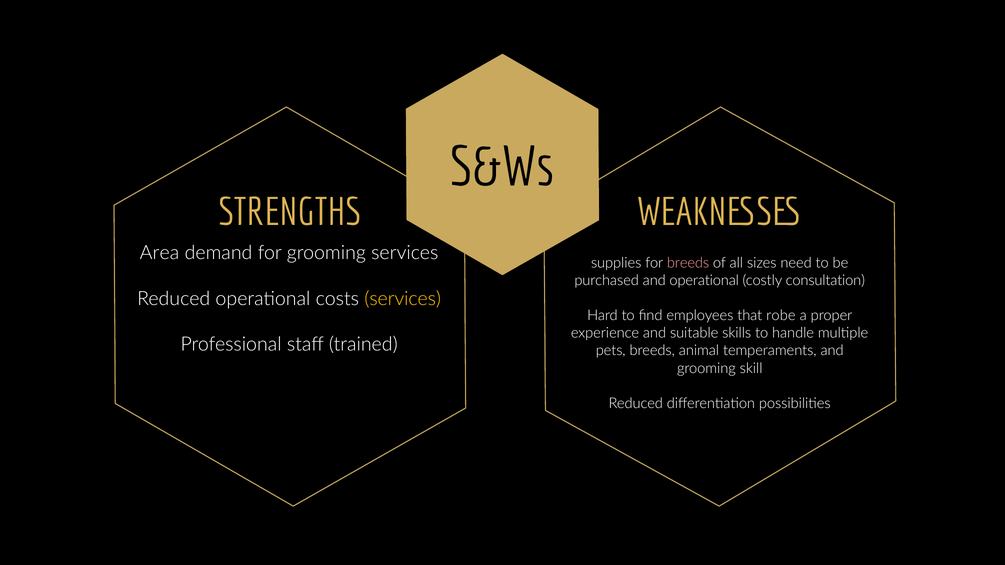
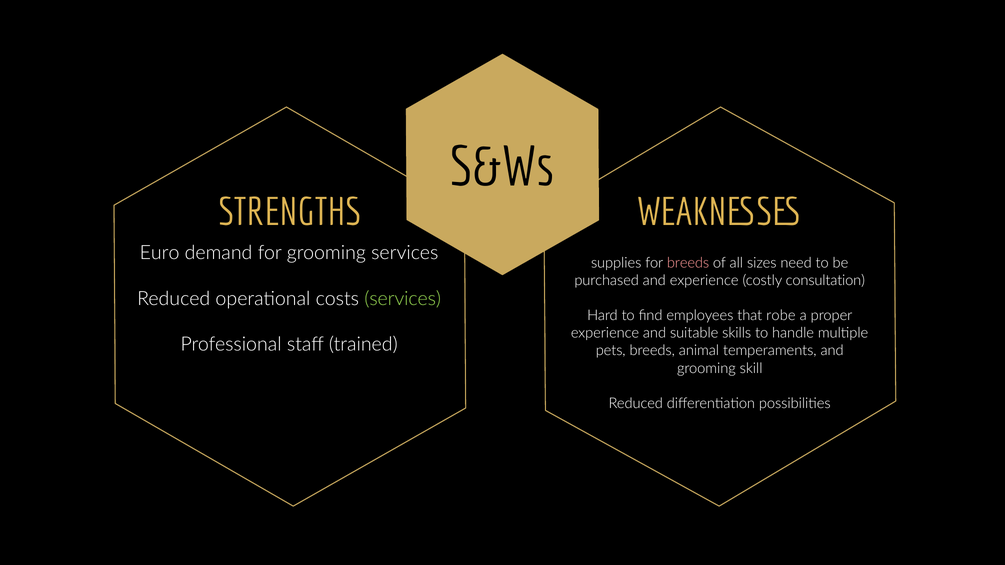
Area: Area -> Euro (160, 253)
and operational: operational -> experience (704, 281)
services colour: yellow -> light green (403, 299)
